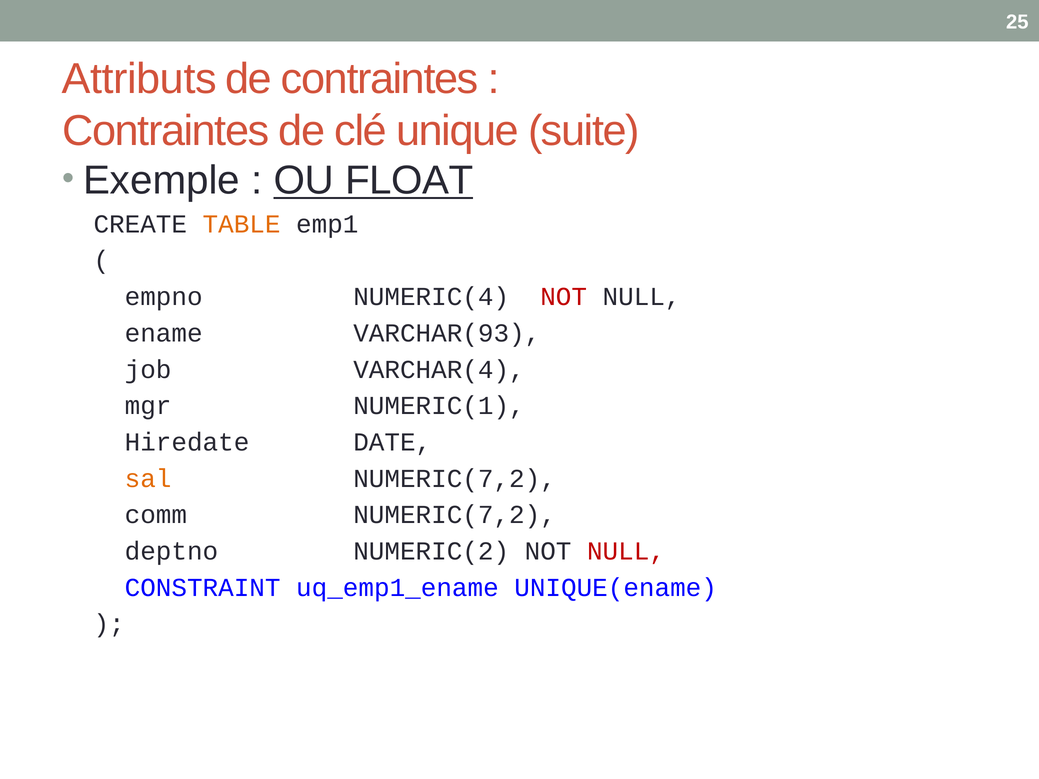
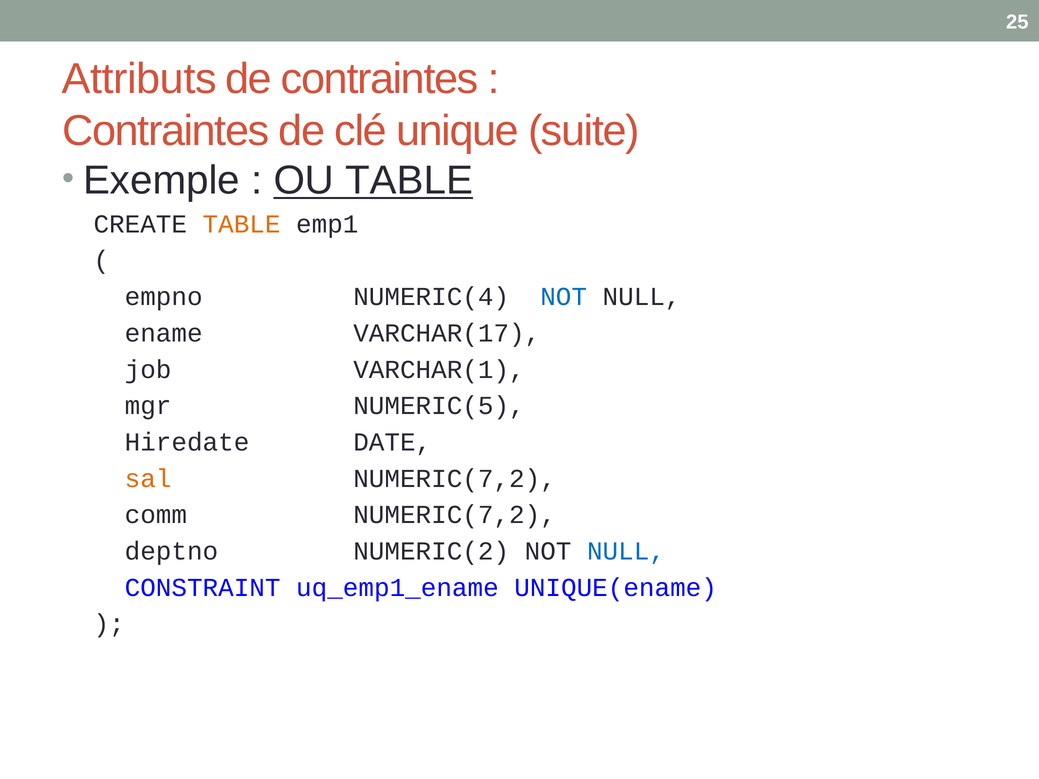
OU FLOAT: FLOAT -> TABLE (409, 180)
NOT colour: red -> blue (564, 297)
VARCHAR(93: VARCHAR(93 -> VARCHAR(17 (447, 333)
VARCHAR(4: VARCHAR(4 -> VARCHAR(1 (439, 370)
NUMERIC(1: NUMERIC(1 -> NUMERIC(5 (439, 406)
NULL colour: red -> blue (626, 551)
